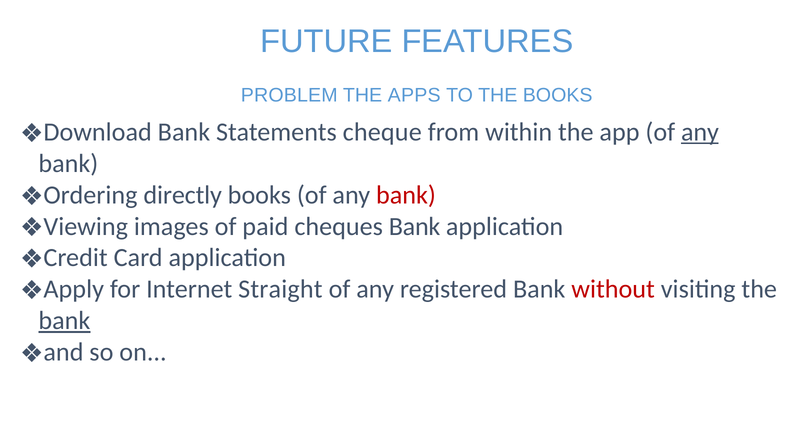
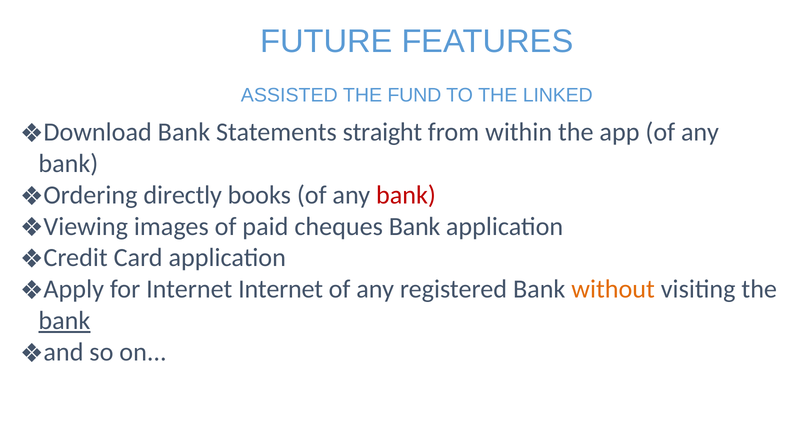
PROBLEM: PROBLEM -> ASSISTED (289, 95)
APPS: APPS -> FUND (414, 95)
THE BOOKS: BOOKS -> LINKED (558, 95)
cheque: cheque -> straight (382, 132)
any underline: present -> none (700, 132)
Internet Straight: Straight -> Internet (281, 289)
without colour: red -> orange (613, 289)
